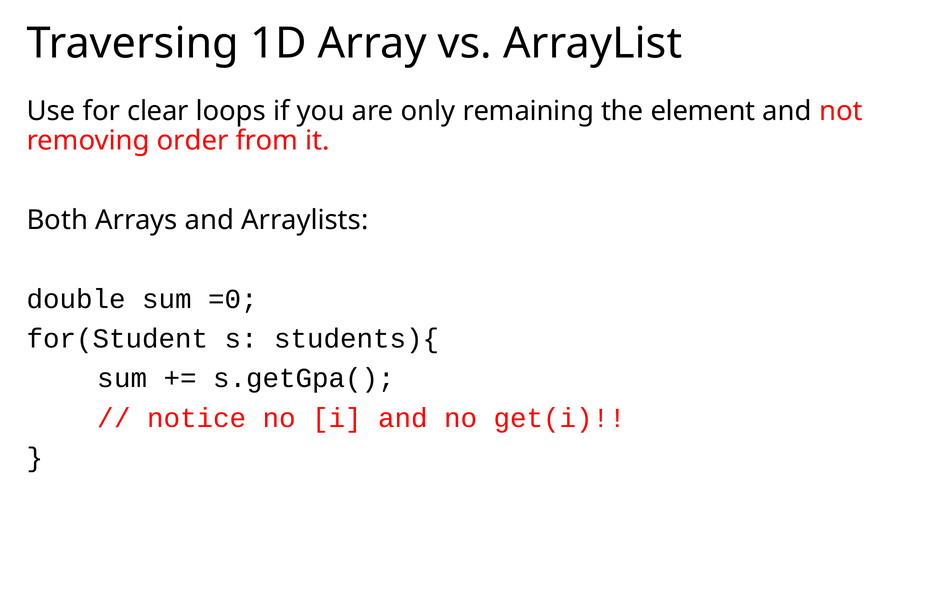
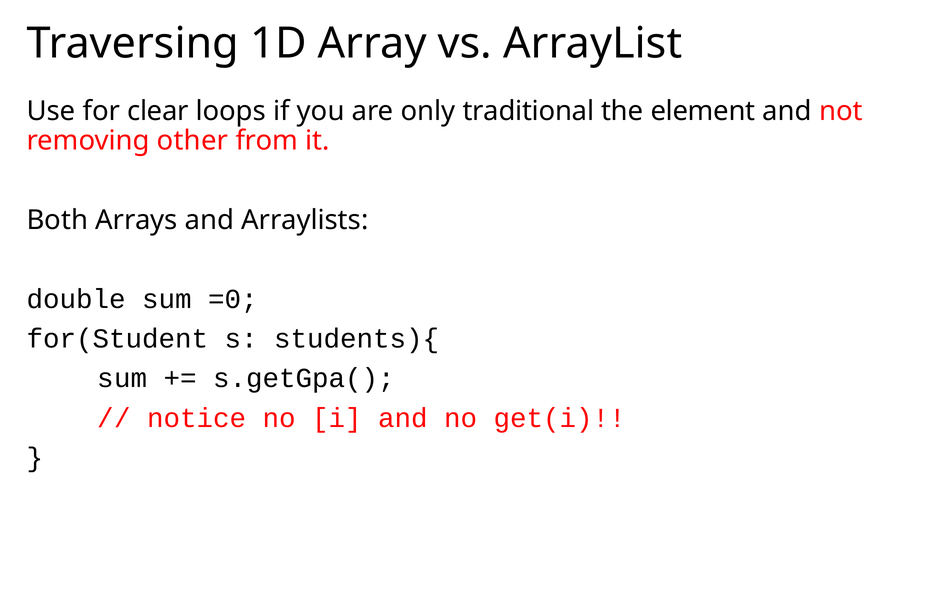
remaining: remaining -> traditional (528, 111)
order: order -> other (193, 141)
